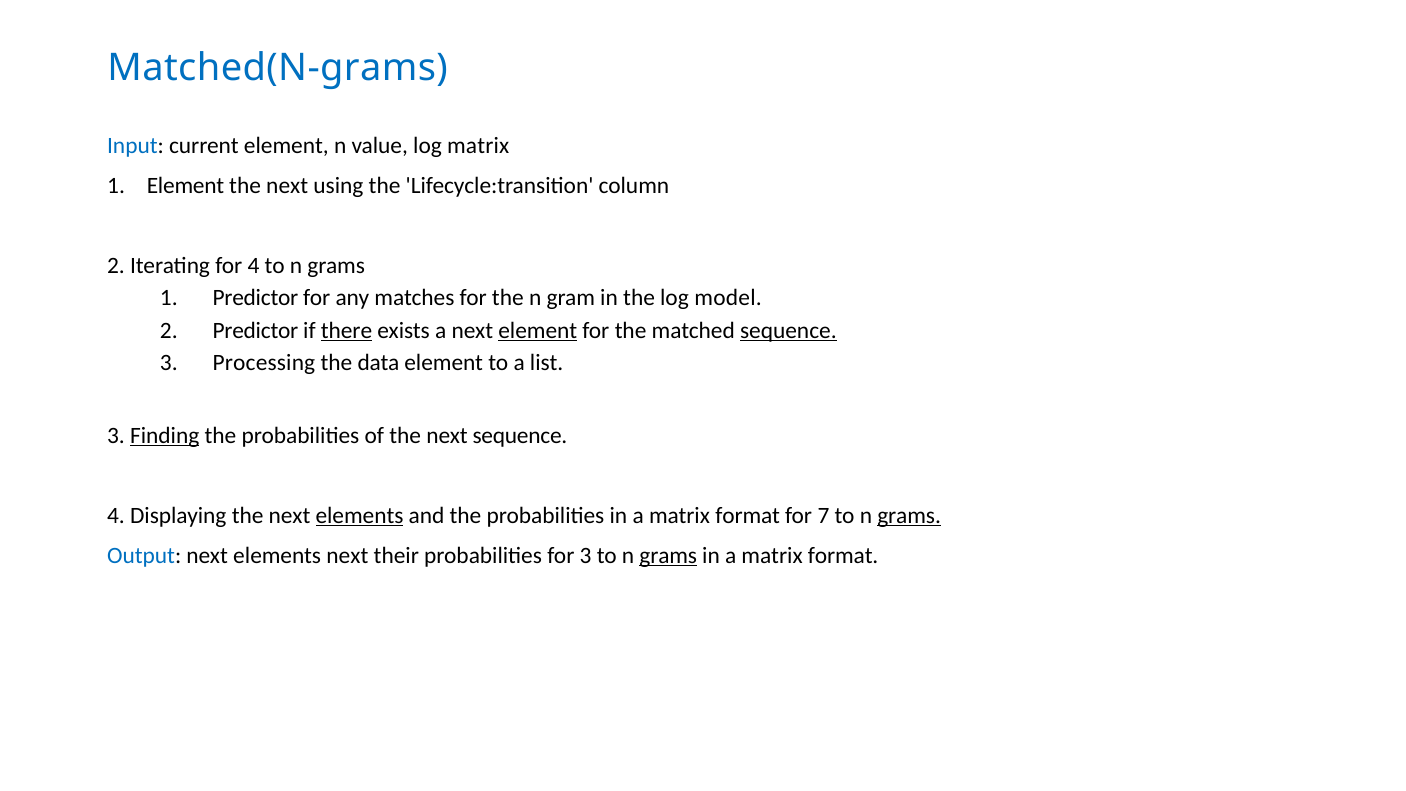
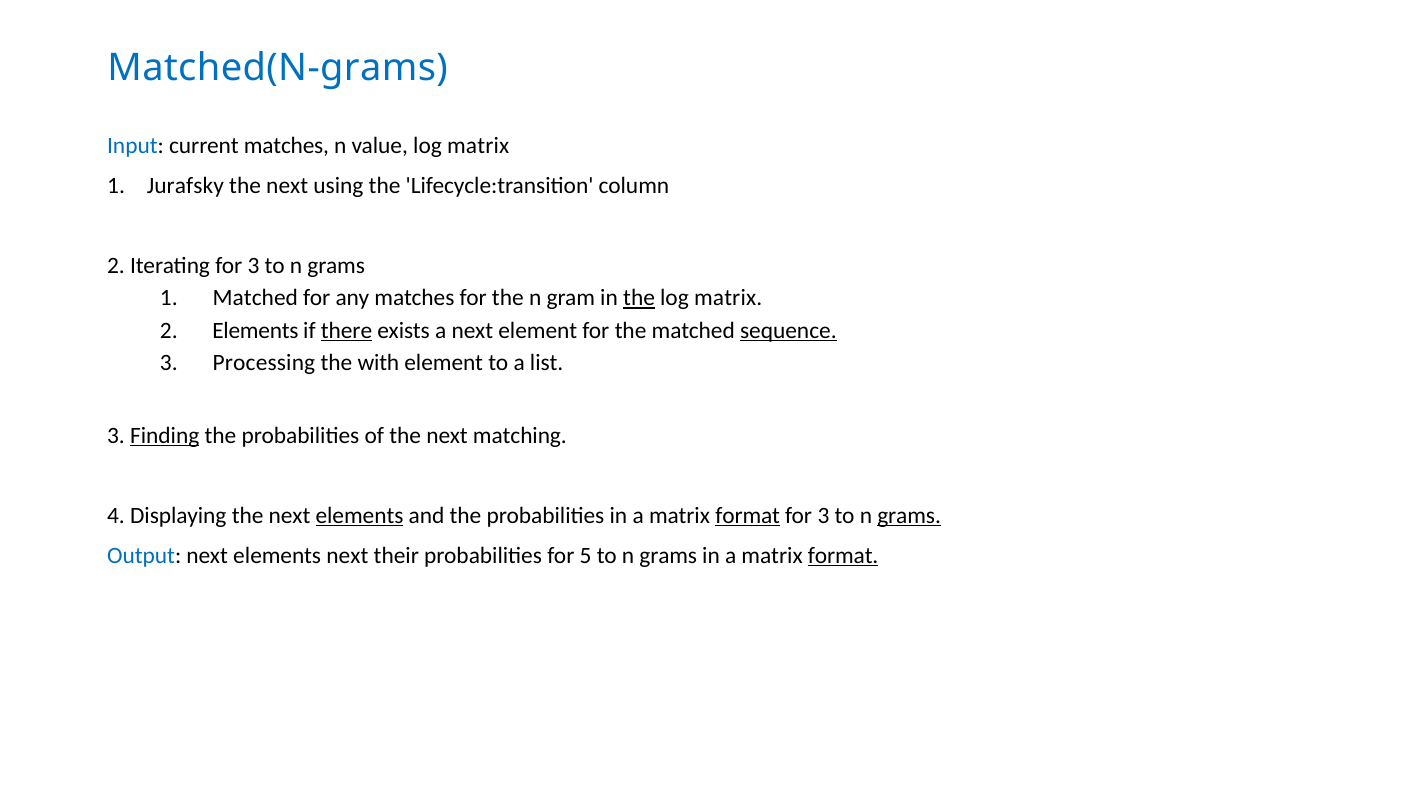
current element: element -> matches (286, 146)
1 Element: Element -> Jurafsky (185, 186)
Iterating for 4: 4 -> 3 (253, 265)
1 Predictor: Predictor -> Matched (255, 298)
the underline: none -> present (639, 298)
model: model -> matrix (728, 298)
2 Predictor: Predictor -> Elements (255, 331)
element underline: present -> none (538, 331)
data: data -> with (378, 363)
next sequence: sequence -> matching (520, 436)
format underline: none -> present (748, 515)
7: 7 -> 3 (823, 515)
for 3: 3 -> 5 (586, 555)
grams underline: present -> none (668, 555)
format underline: none -> present (843, 555)
